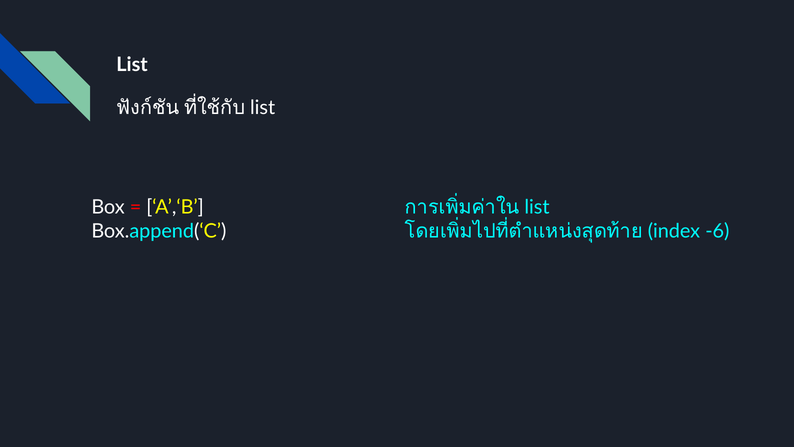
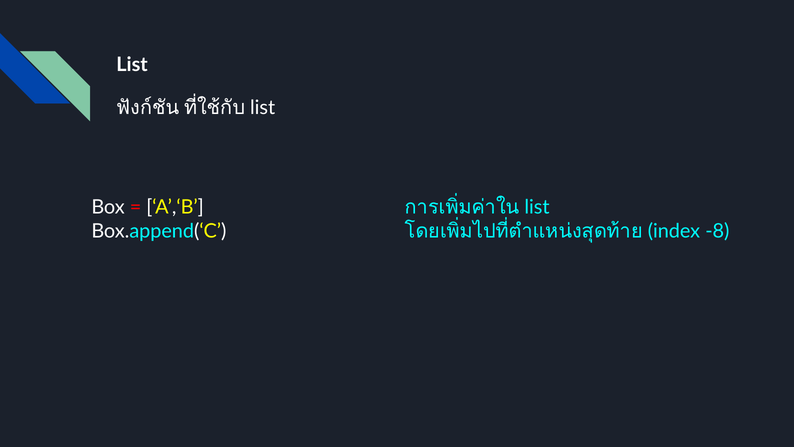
-6: -6 -> -8 (717, 231)
